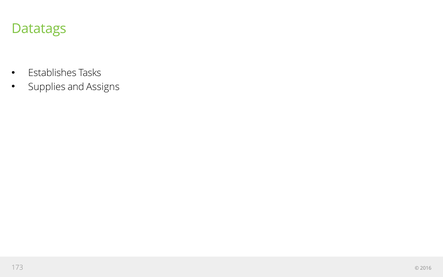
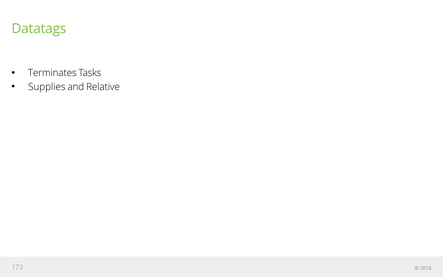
Establishes: Establishes -> Terminates (52, 73)
Assigns: Assigns -> Relative (103, 87)
